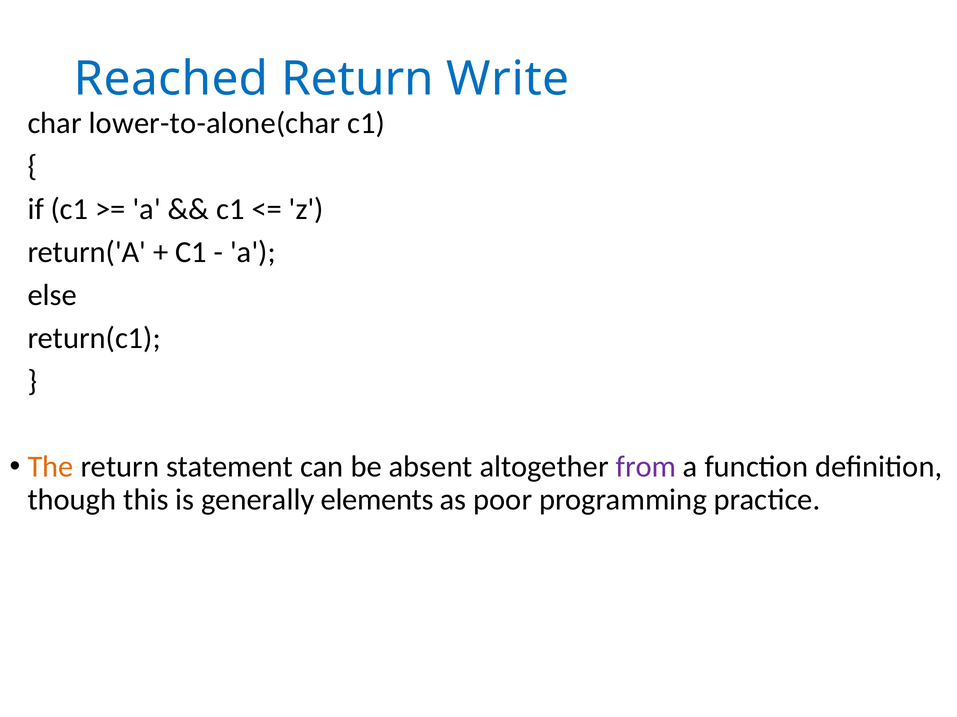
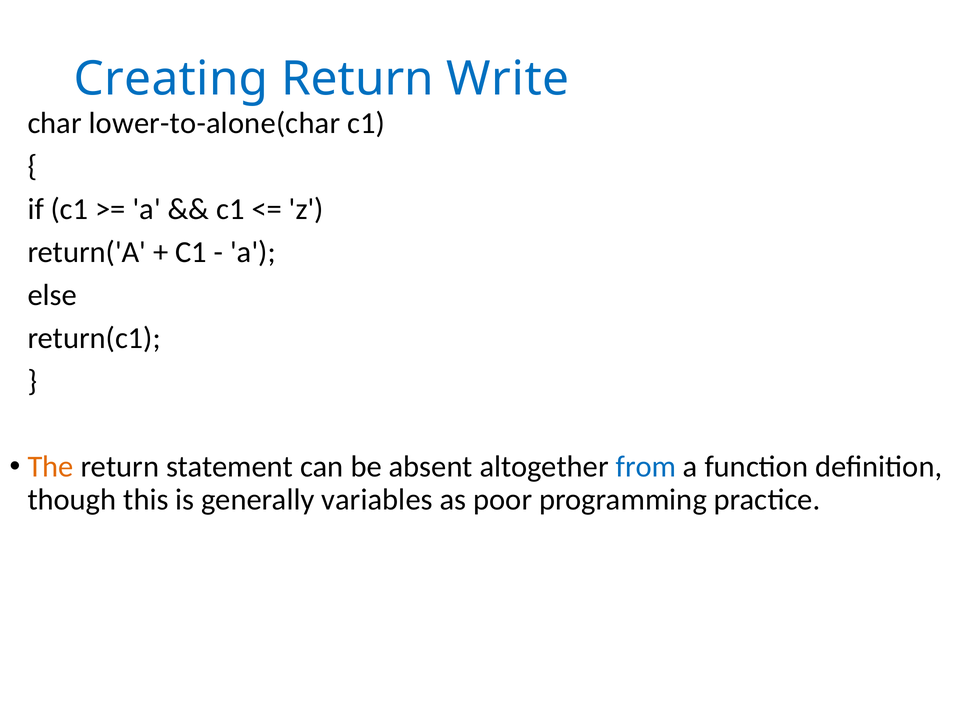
Reached: Reached -> Creating (171, 79)
from colour: purple -> blue (646, 467)
elements: elements -> variables (377, 500)
